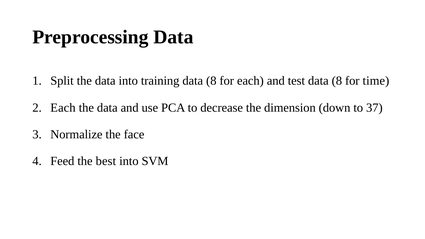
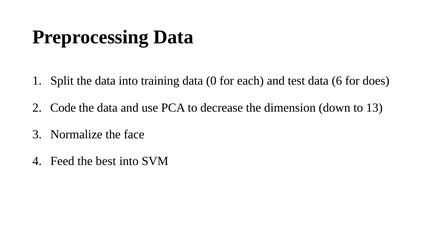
training data 8: 8 -> 0 (211, 81)
test data 8: 8 -> 6 (337, 81)
time: time -> does (376, 81)
Each: Each -> Code (63, 108)
37: 37 -> 13 (374, 108)
